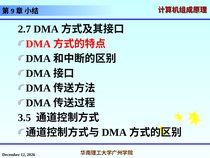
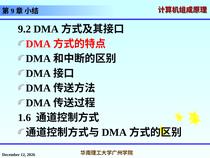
2.7: 2.7 -> 9.2 (24, 29)
3.5: 3.5 -> 1.6 (24, 117)
